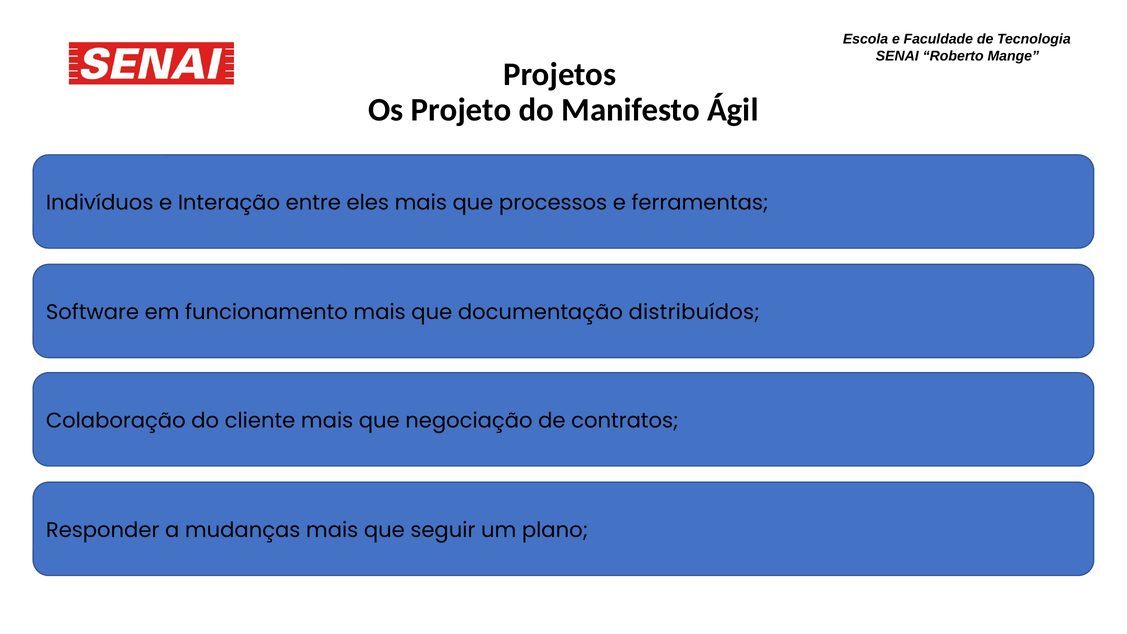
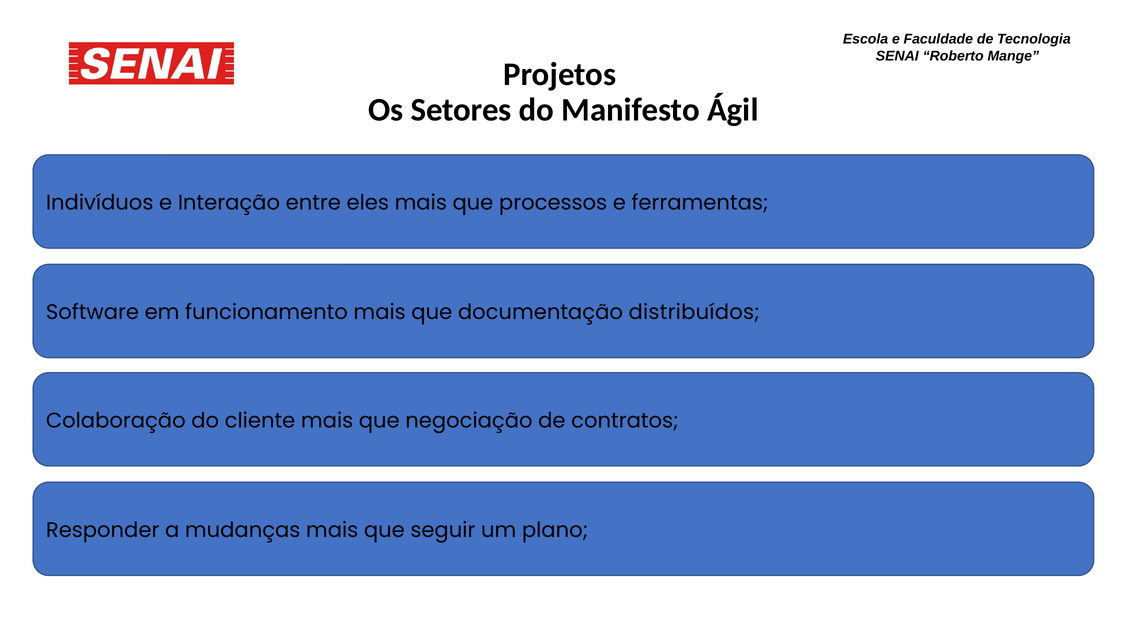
Projeto: Projeto -> Setores (461, 110)
